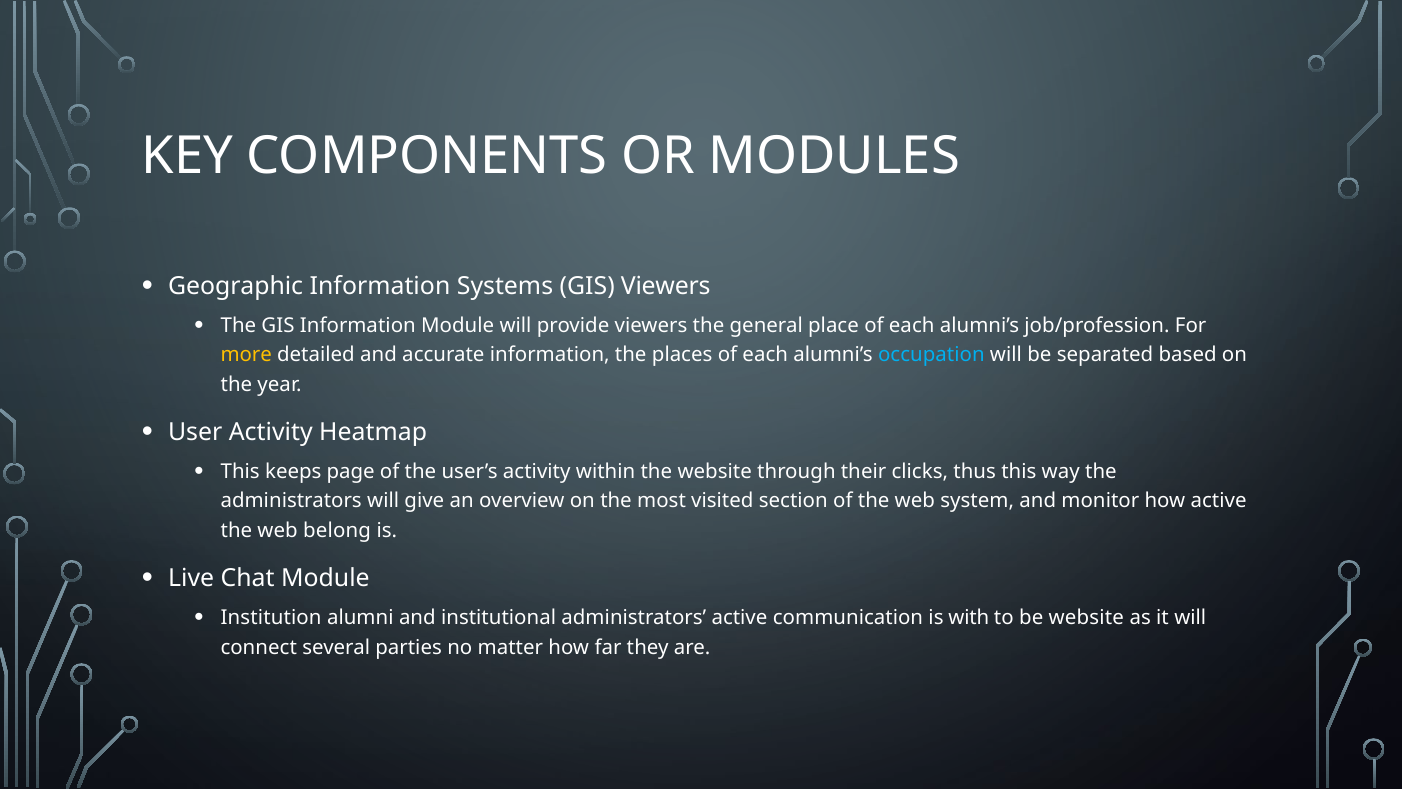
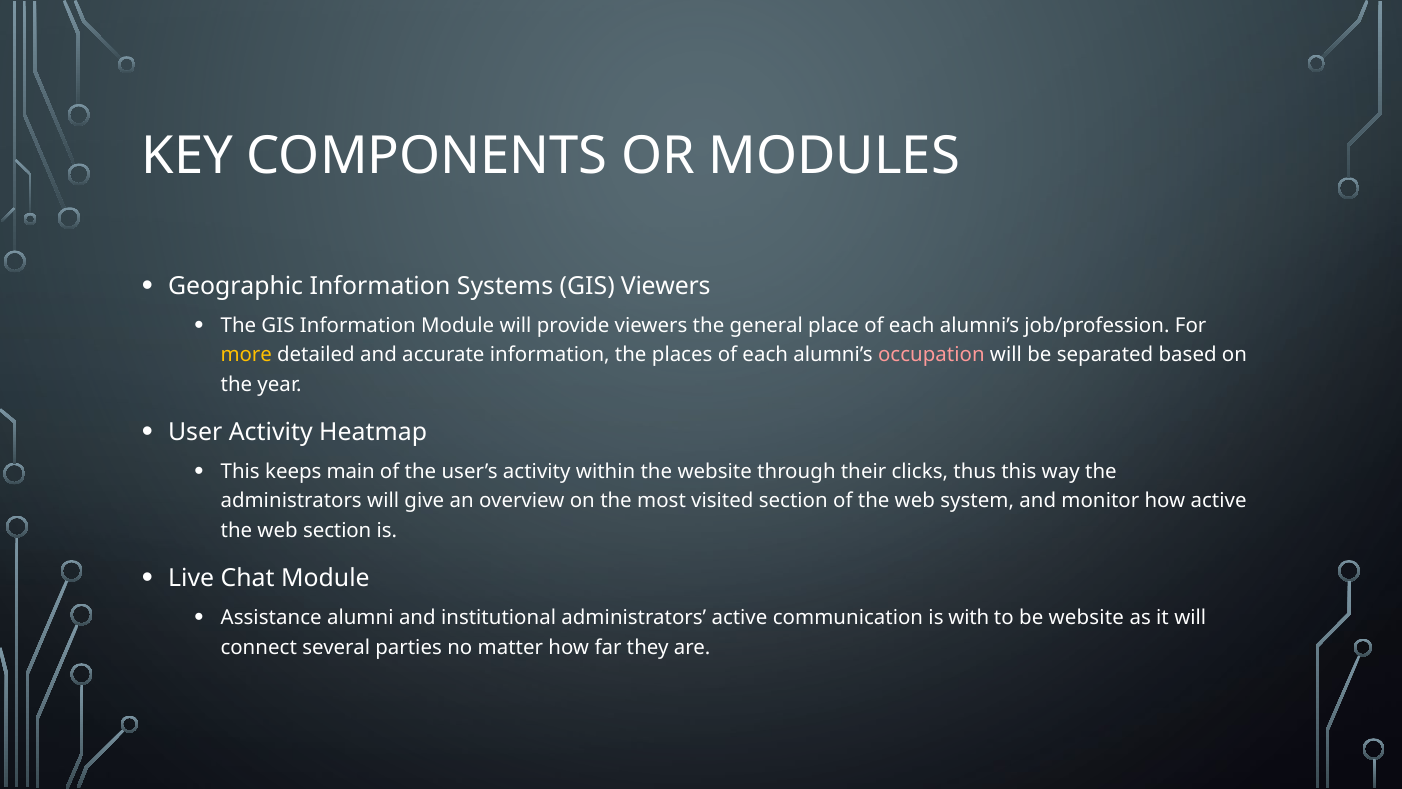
occupation colour: light blue -> pink (931, 355)
page: page -> main (351, 472)
web belong: belong -> section (337, 530)
Institution: Institution -> Assistance (271, 618)
